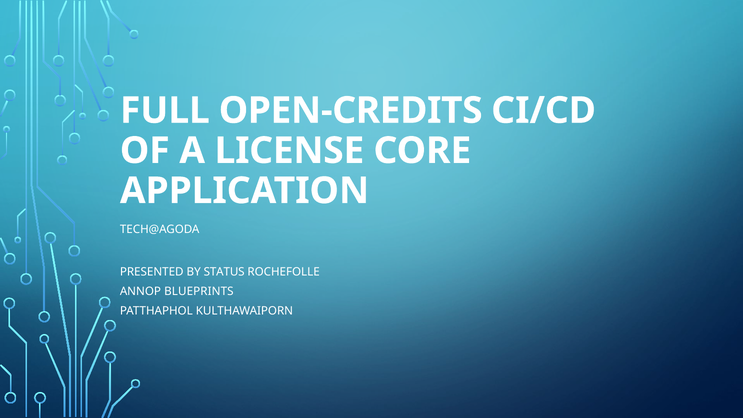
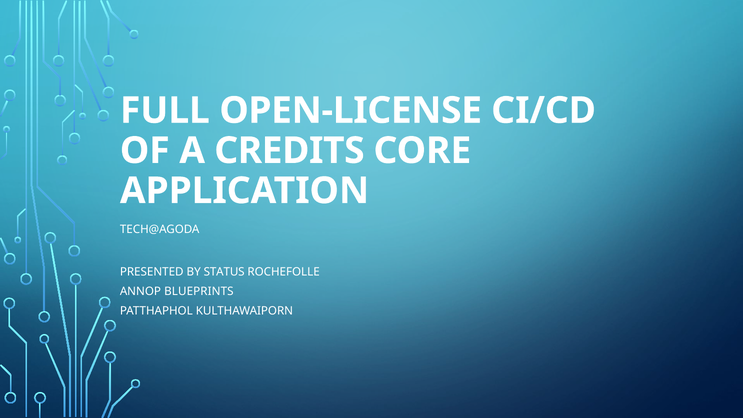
OPEN-CREDITS: OPEN-CREDITS -> OPEN-LICENSE (351, 111)
LICENSE: LICENSE -> CREDITS (289, 151)
